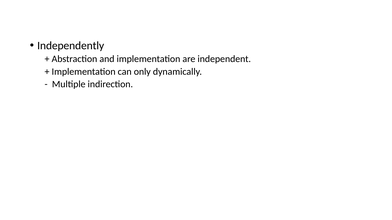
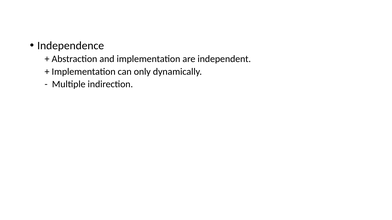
Independently: Independently -> Independence (71, 46)
